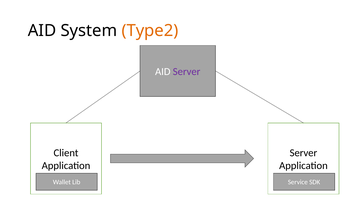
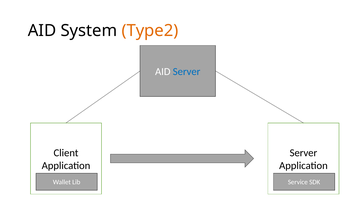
Server colour: purple -> blue (187, 72)
